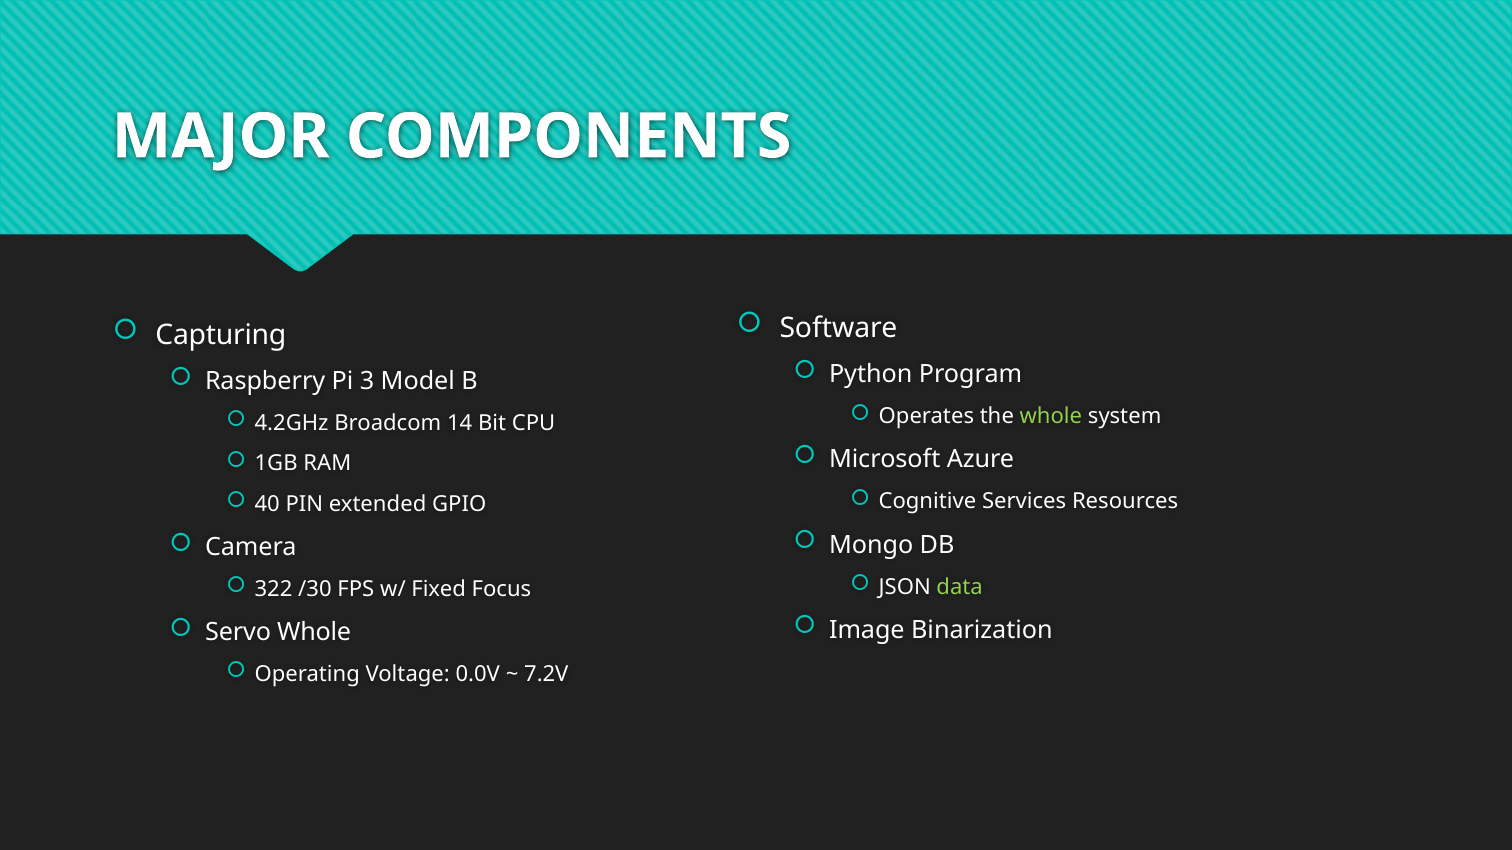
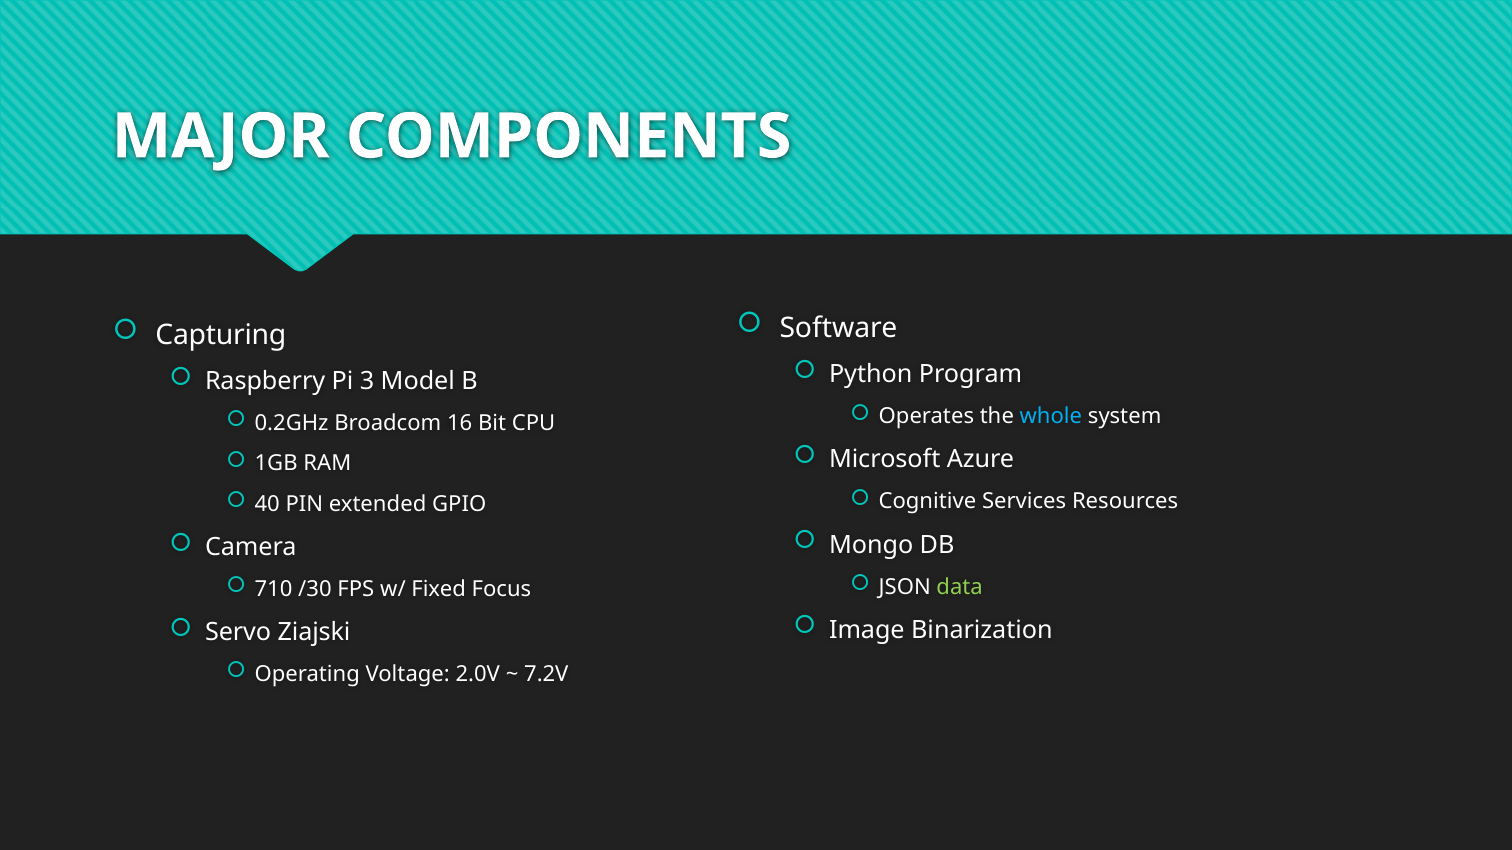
whole colour: light green -> light blue (1051, 417)
4.2GHz: 4.2GHz -> 0.2GHz (292, 423)
14: 14 -> 16 (460, 423)
322: 322 -> 710 (273, 589)
Servo Whole: Whole -> Ziajski (314, 632)
0.0V: 0.0V -> 2.0V (478, 674)
